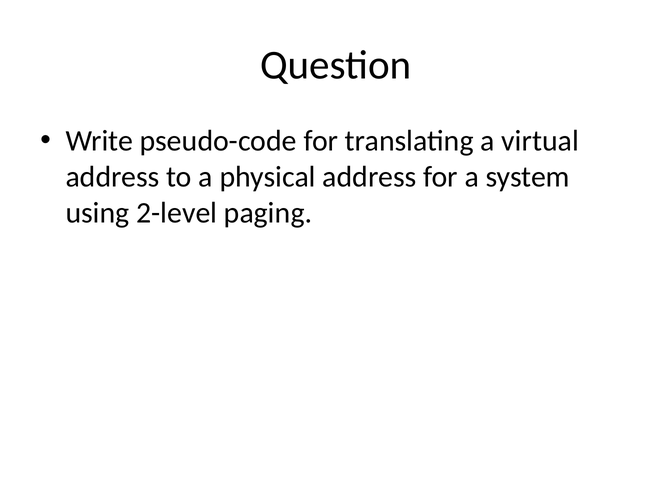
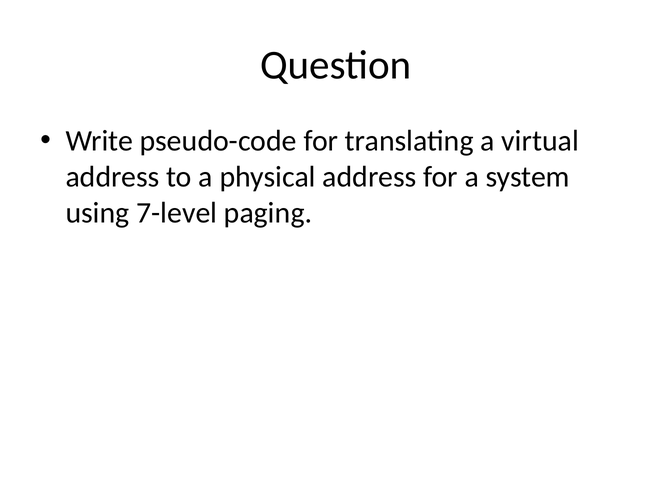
2-level: 2-level -> 7-level (177, 213)
